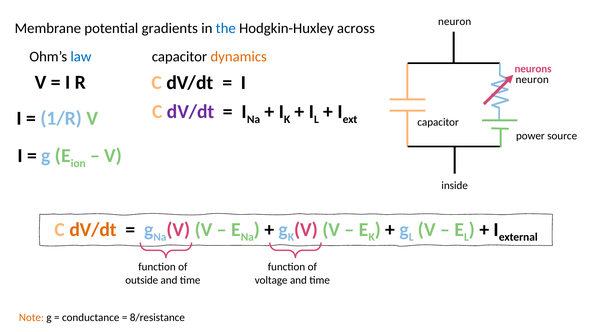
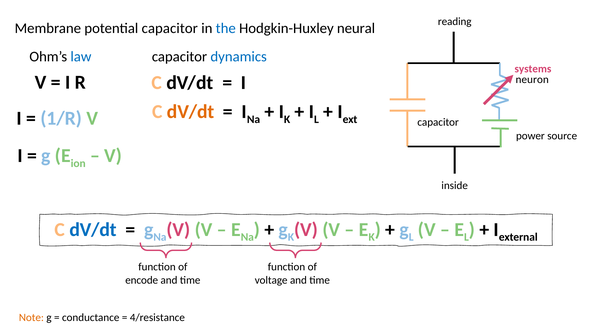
neuron: neuron -> reading (455, 22)
potential gradients: gradients -> capacitor (170, 28)
across: across -> neural (356, 28)
dynamics colour: orange -> blue (239, 57)
neurons: neurons -> systems (533, 69)
dV/dt colour: purple -> orange (191, 112)
dV/dt colour: orange -> blue (93, 229)
outside: outside -> encode (142, 280)
8/resistance: 8/resistance -> 4/resistance (157, 317)
